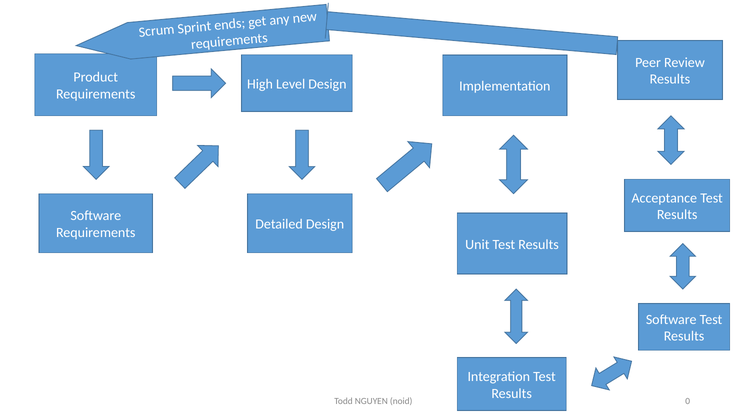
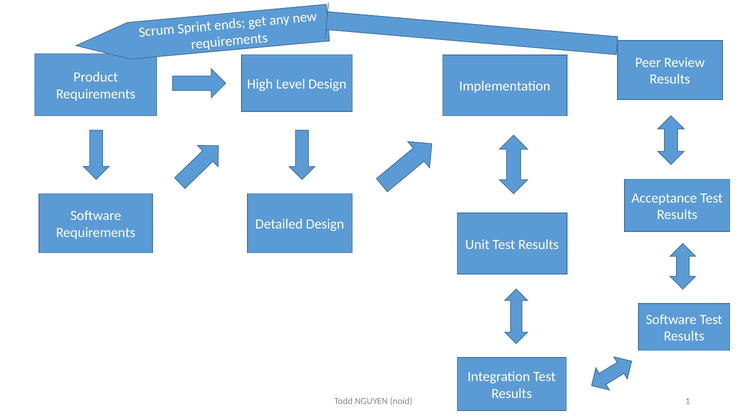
0: 0 -> 1 (688, 401)
